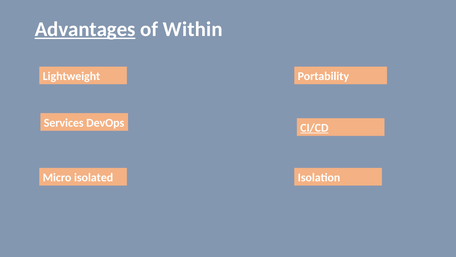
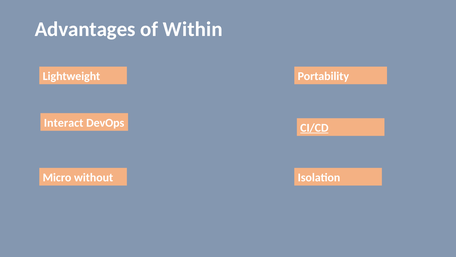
Advantages underline: present -> none (85, 29)
Services: Services -> Interact (64, 123)
isolated: isolated -> without (94, 177)
